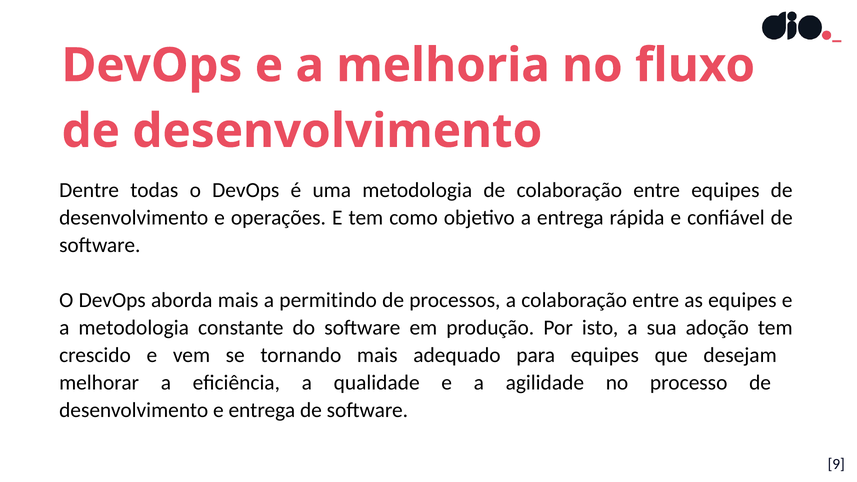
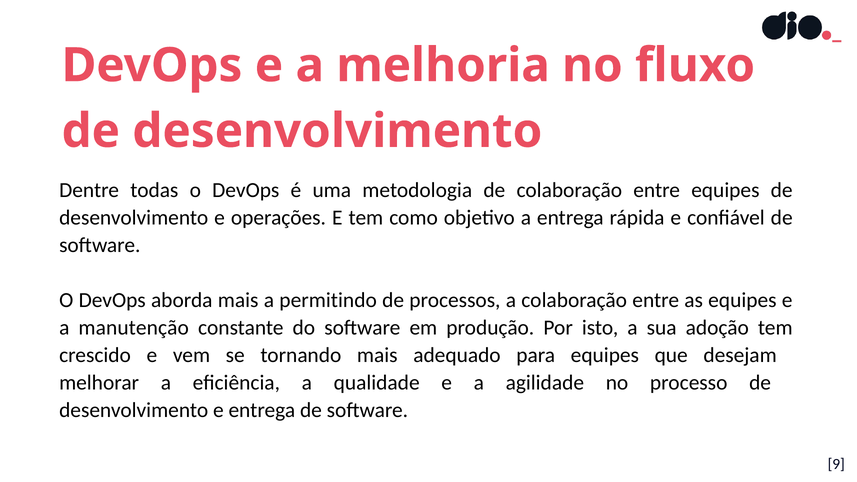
a metodologia: metodologia -> manutenção (134, 328)
